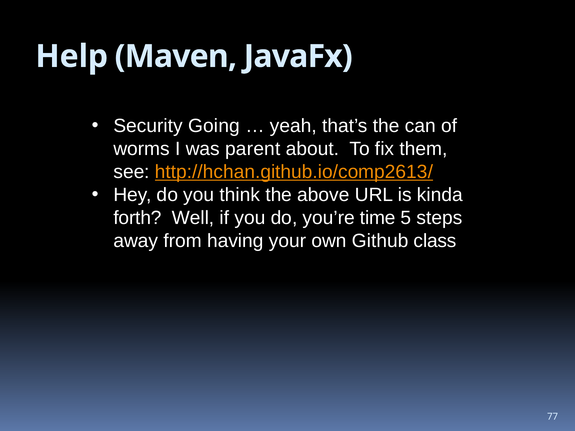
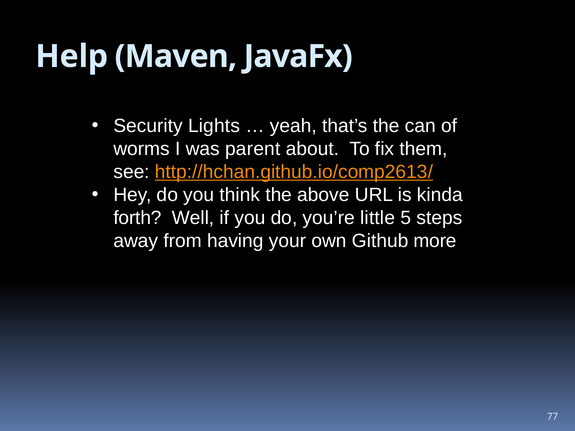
Going: Going -> Lights (214, 126)
time: time -> little (378, 218)
class: class -> more (435, 241)
